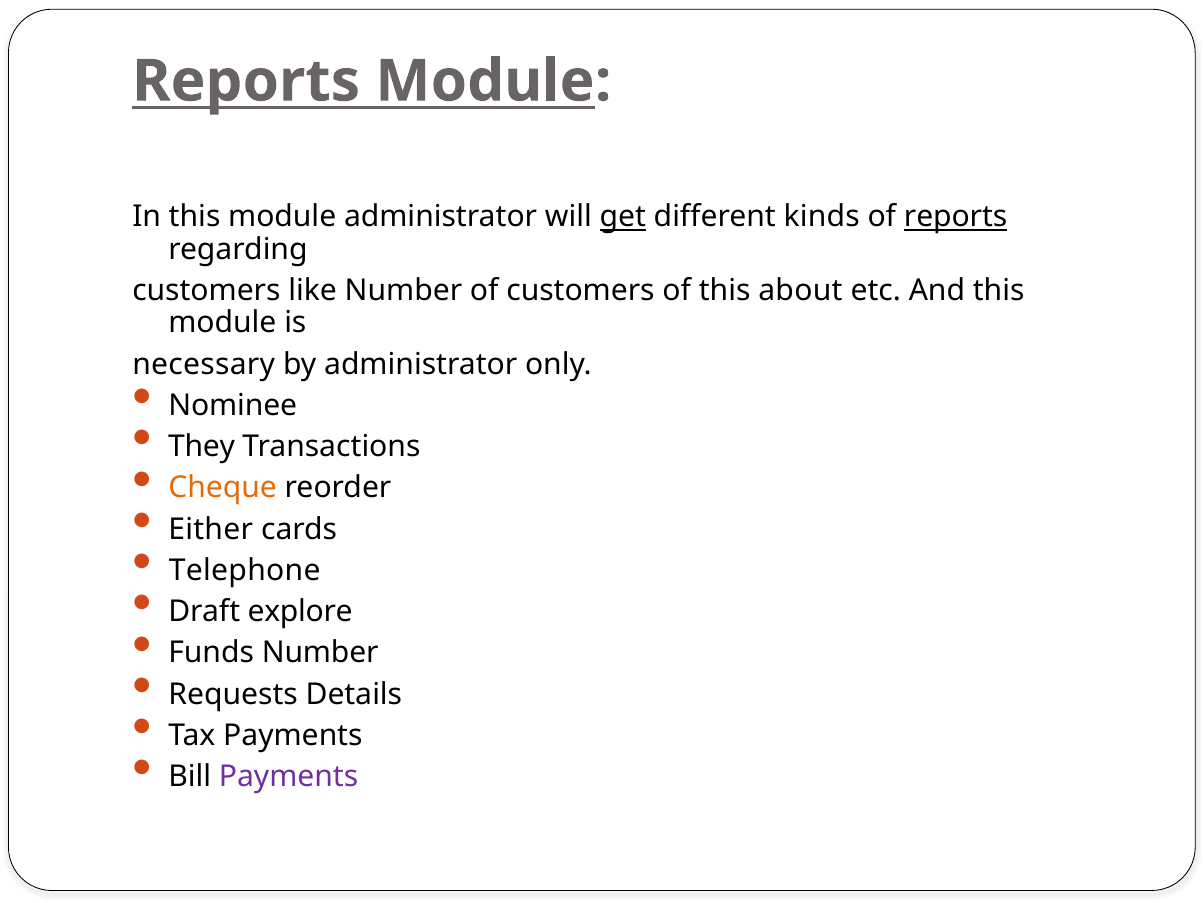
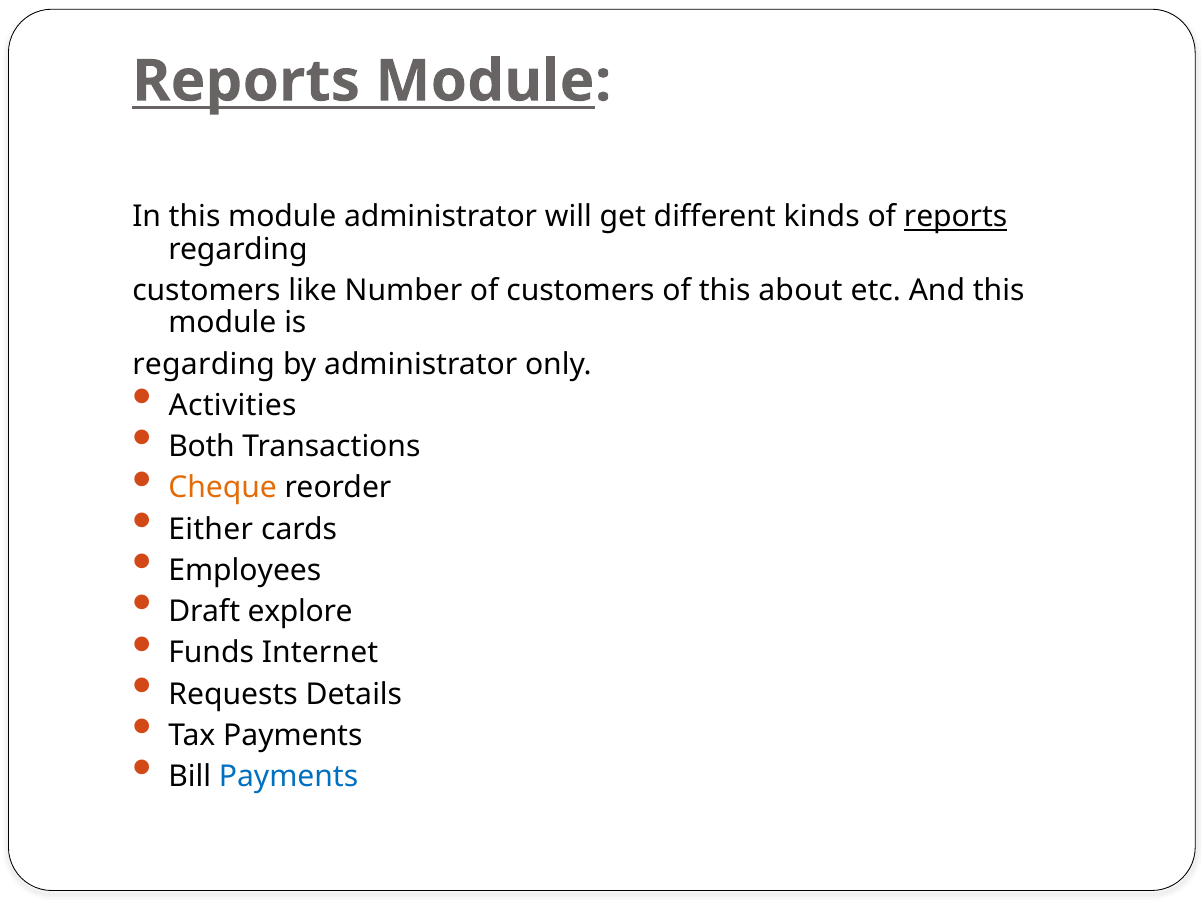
get underline: present -> none (623, 217)
necessary: necessary -> regarding (204, 364)
Nominee: Nominee -> Activities (233, 405)
They: They -> Both (202, 447)
Telephone: Telephone -> Employees (245, 570)
Funds Number: Number -> Internet (320, 653)
Payments colour: purple -> blue (289, 777)
